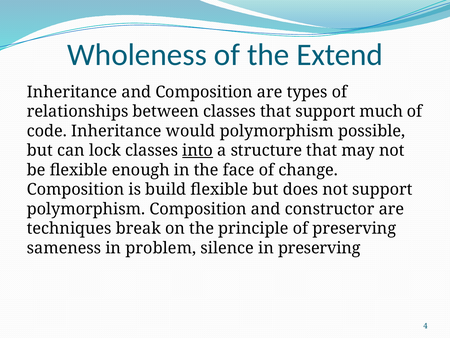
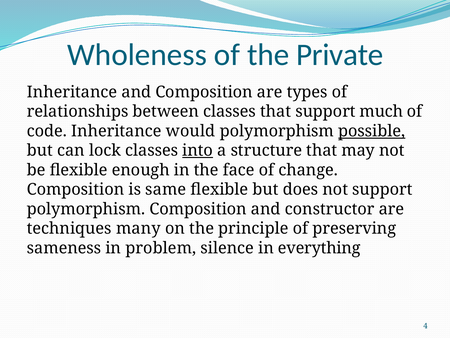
Extend: Extend -> Private (340, 55)
possible underline: none -> present (372, 131)
build: build -> same (166, 189)
break: break -> many (138, 228)
in preserving: preserving -> everything (319, 248)
